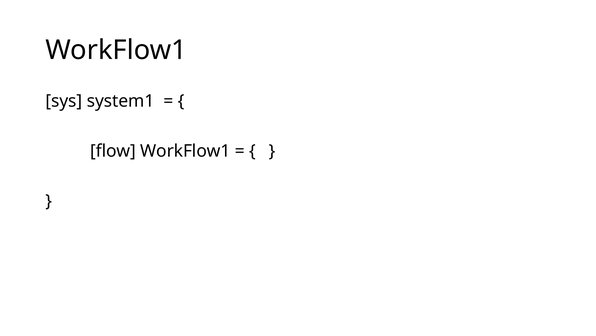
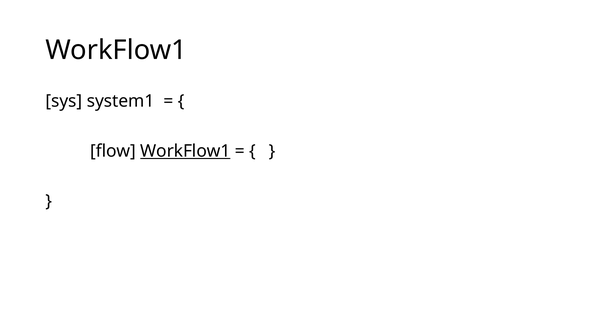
WorkFlow1 underline: none -> present (185, 151)
